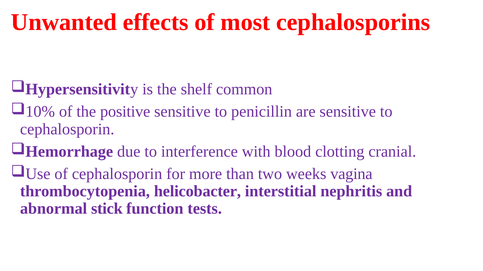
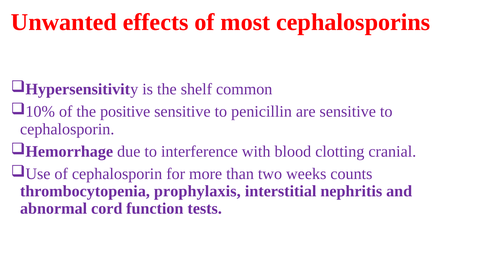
vagina: vagina -> counts (351, 174)
helicobacter: helicobacter -> prophylaxis (197, 192)
stick: stick -> cord (107, 209)
